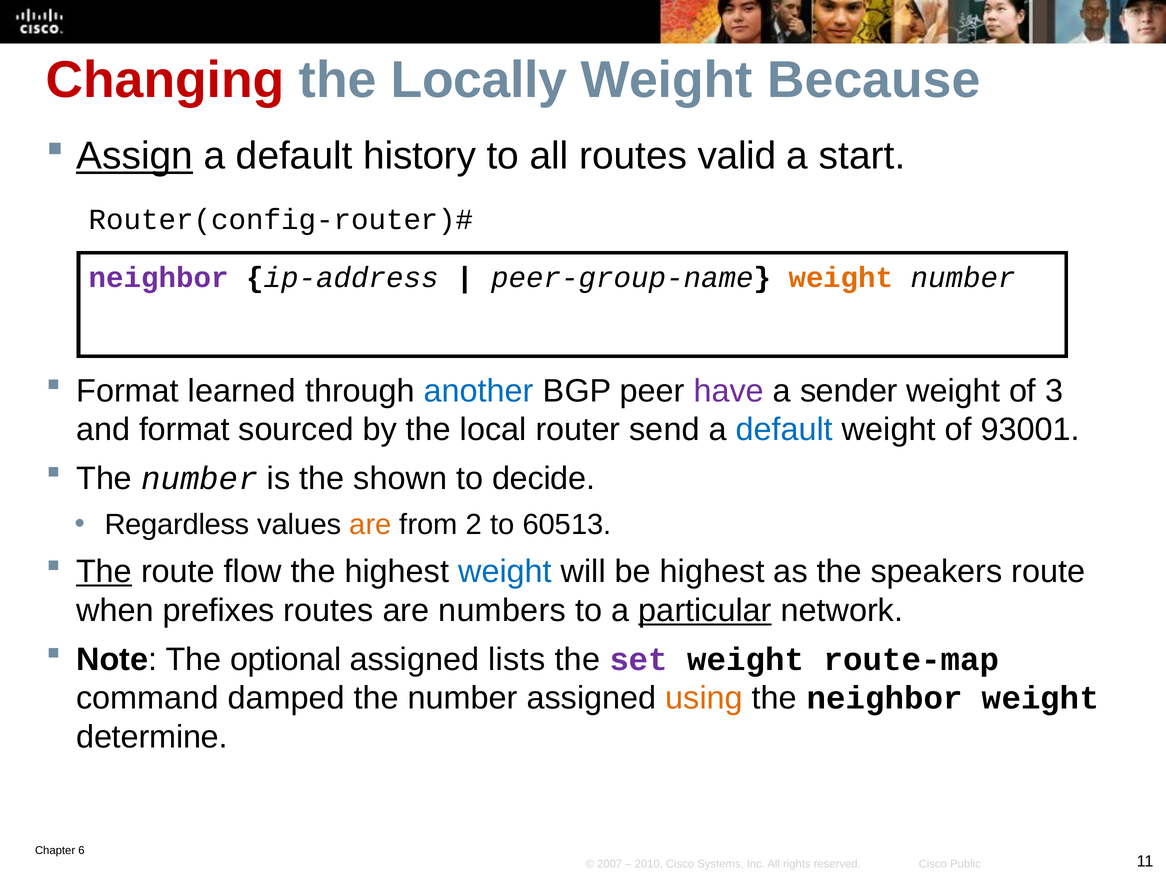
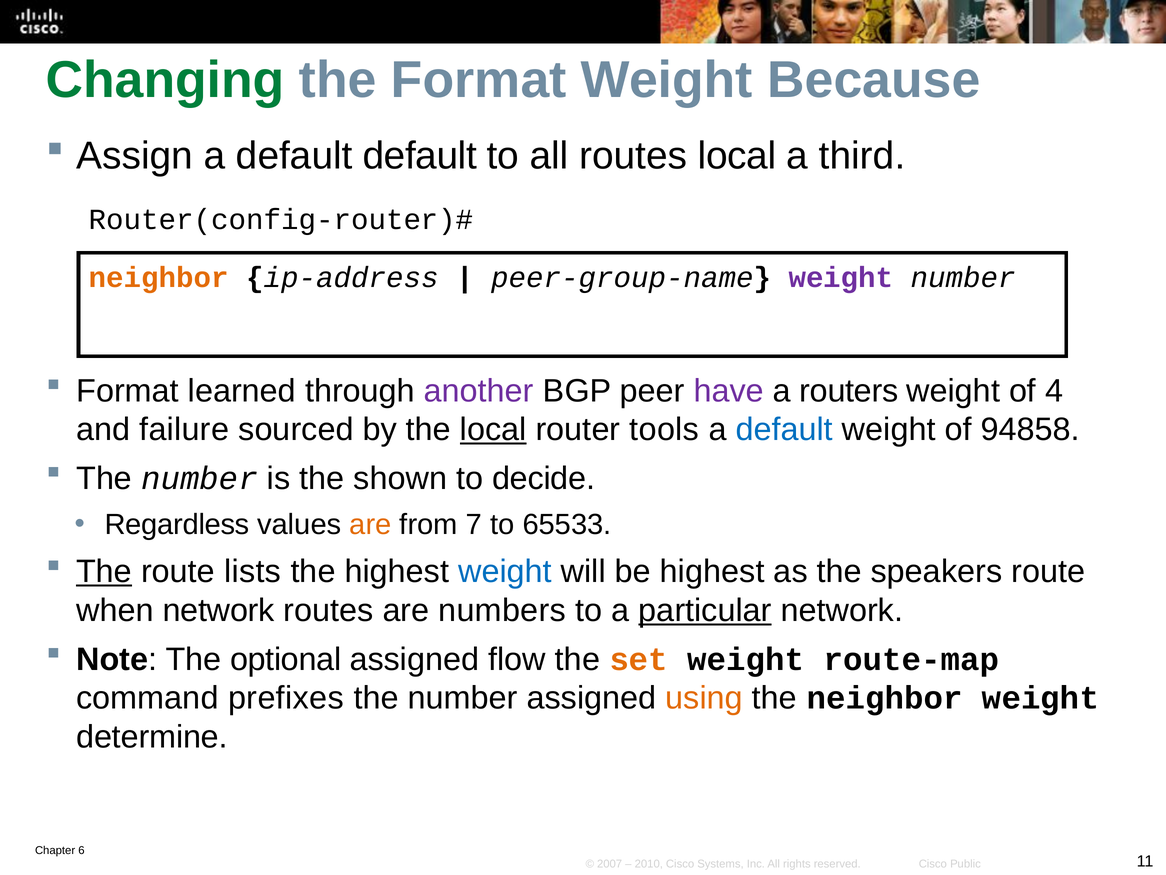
Changing colour: red -> green (165, 80)
the Locally: Locally -> Format (479, 80)
Assign underline: present -> none (135, 156)
default history: history -> default (420, 156)
routes valid: valid -> local (737, 156)
start: start -> third (862, 156)
neighbor colour: purple -> orange (159, 277)
weight colour: orange -> purple (841, 277)
another colour: blue -> purple (479, 391)
sender: sender -> routers (849, 391)
3: 3 -> 4 (1054, 391)
and format: format -> failure (184, 429)
local underline: none -> present (493, 429)
send: send -> tools (664, 429)
93001: 93001 -> 94858 (1030, 429)
2: 2 -> 7 (474, 525)
60513: 60513 -> 65533 (567, 525)
flow: flow -> lists (253, 571)
when prefixes: prefixes -> network (219, 610)
lists: lists -> flow (517, 659)
set colour: purple -> orange (639, 659)
damped: damped -> prefixes (286, 698)
